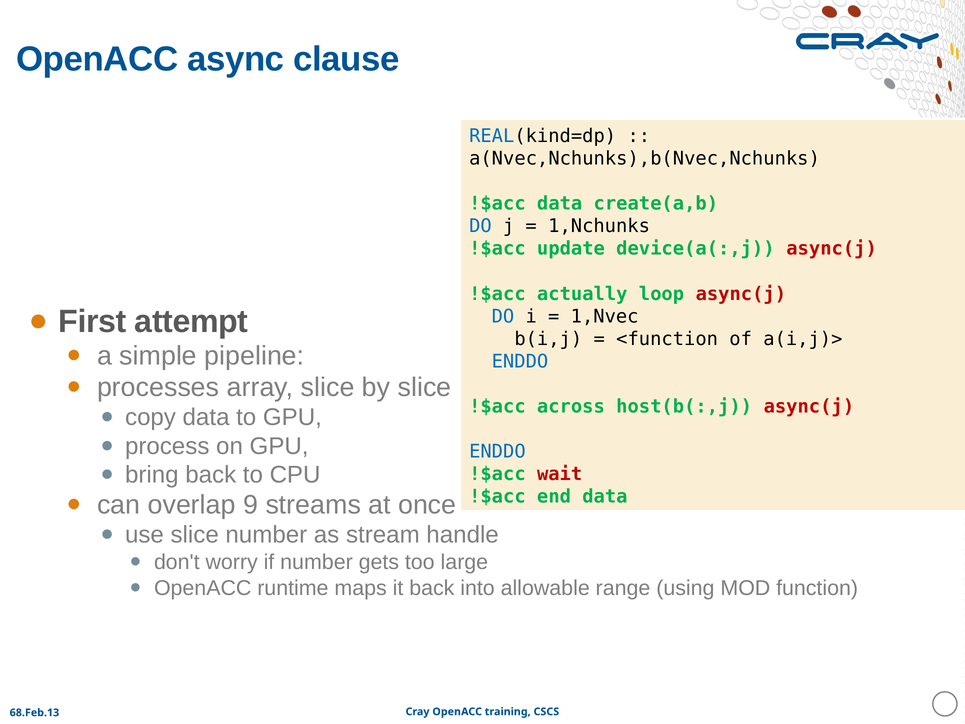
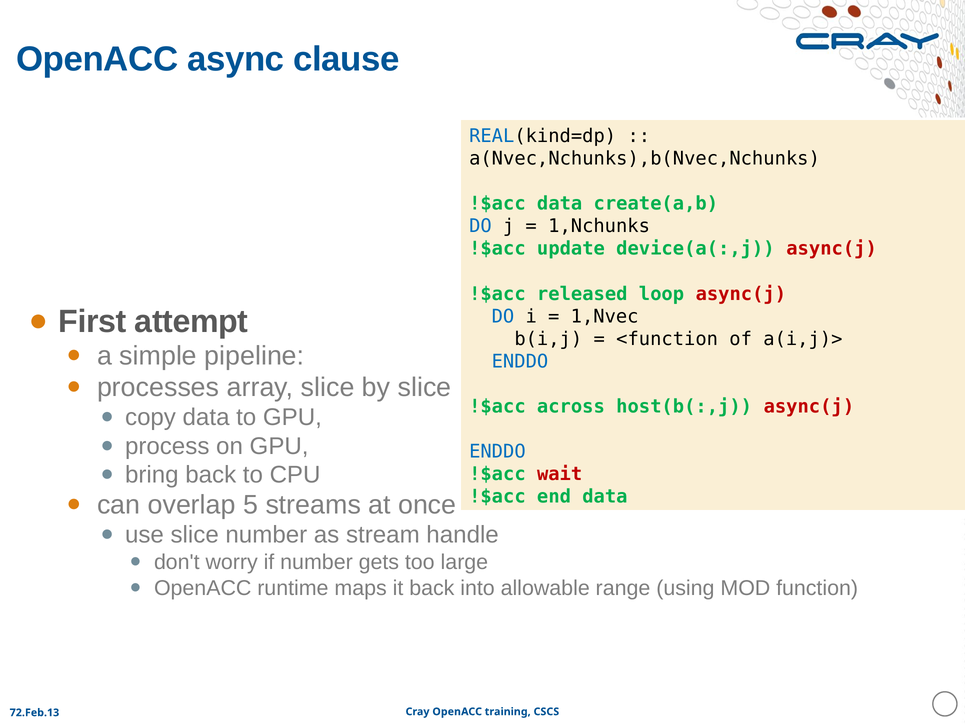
actually: actually -> released (582, 294)
9: 9 -> 5 (251, 505)
68.Feb.13: 68.Feb.13 -> 72.Feb.13 (34, 712)
